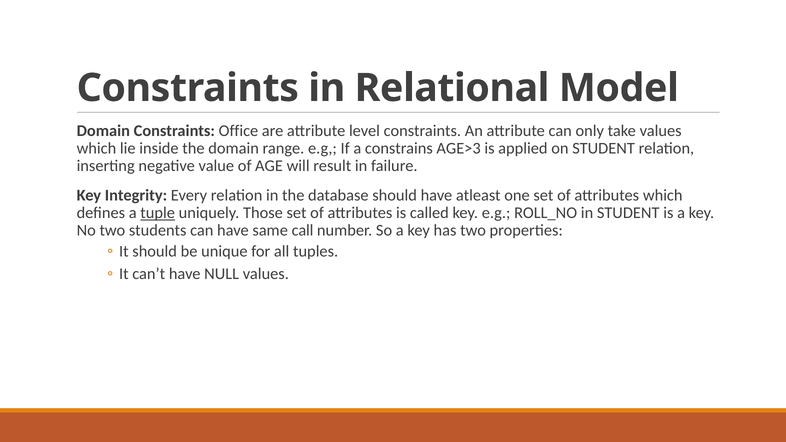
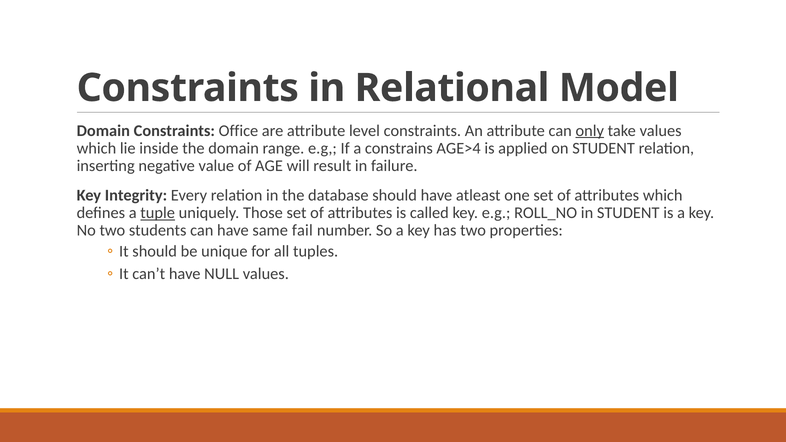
only underline: none -> present (590, 131)
AGE>3: AGE>3 -> AGE>4 (459, 148)
call: call -> fail (302, 231)
